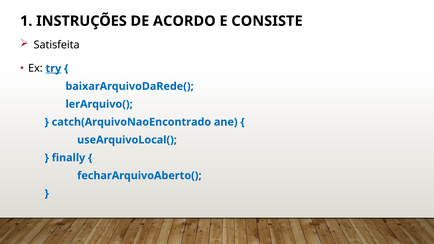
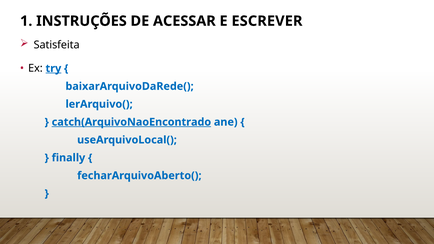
ACORDO: ACORDO -> ACESSAR (184, 21)
CONSISTE: CONSISTE -> ESCREVER (267, 21)
catch(ArquivoNaoEncontrado underline: none -> present (131, 122)
